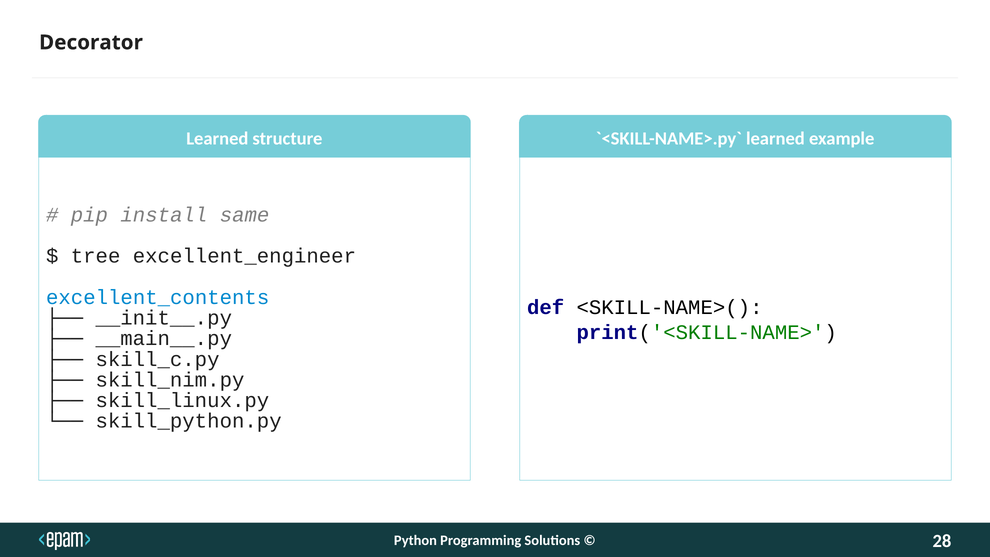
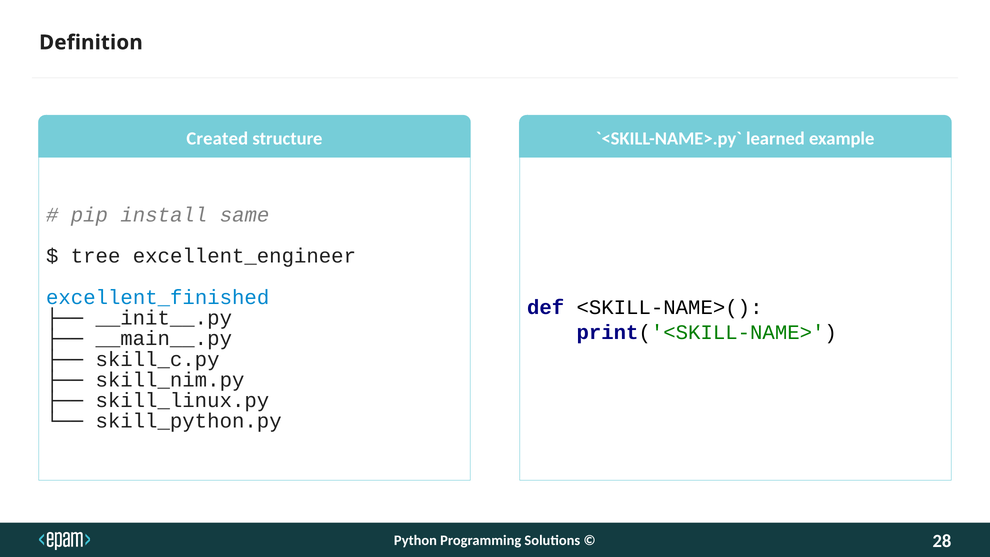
Decorator: Decorator -> Definition (91, 43)
Learned: Learned -> Created (217, 139)
excellent_contents: excellent_contents -> excellent_finished (158, 297)
